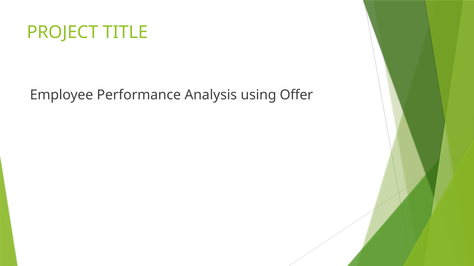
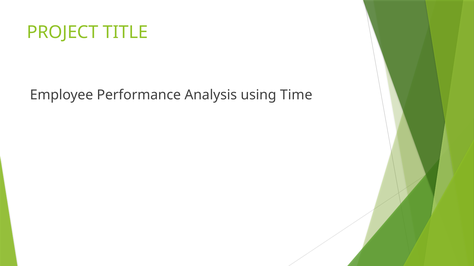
Offer: Offer -> Time (296, 95)
